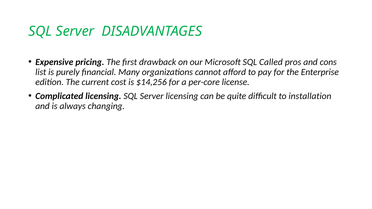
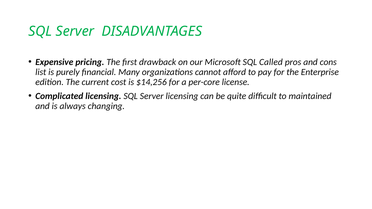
installation: installation -> maintained (310, 96)
